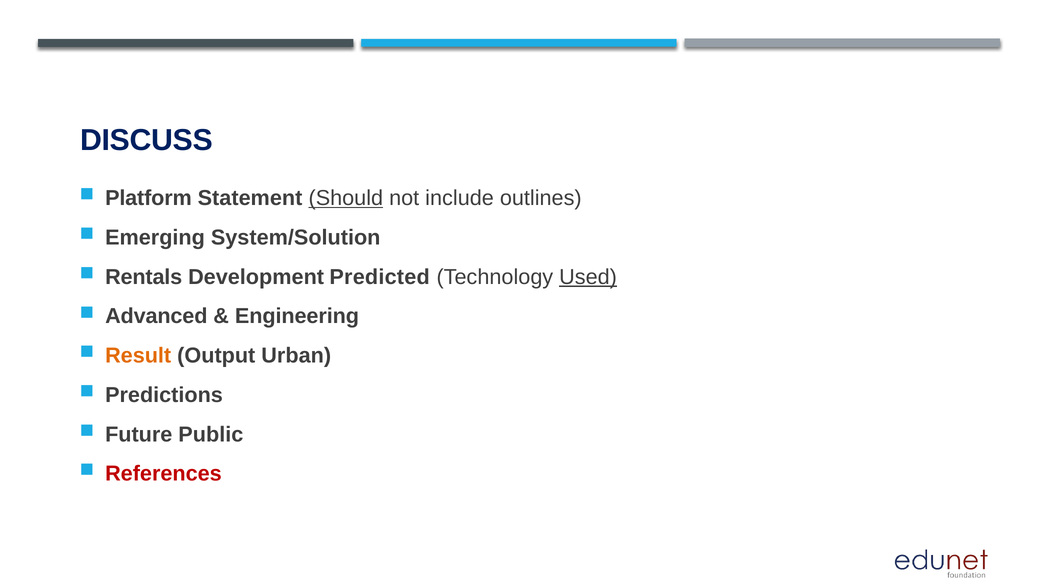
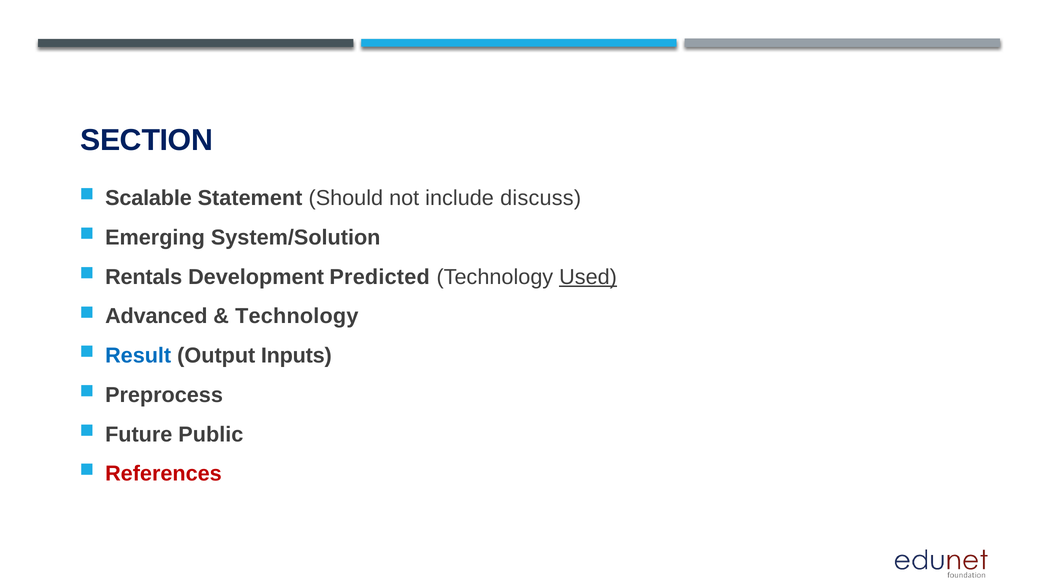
DISCUSS: DISCUSS -> SECTION (147, 140)
Platform: Platform -> Scalable (148, 198)
Should underline: present -> none (346, 198)
outlines: outlines -> discuss (541, 198)
Engineering: Engineering -> Technology (297, 316)
Result colour: orange -> blue (138, 356)
Urban: Urban -> Inputs (296, 356)
Predictions: Predictions -> Preprocess (164, 395)
